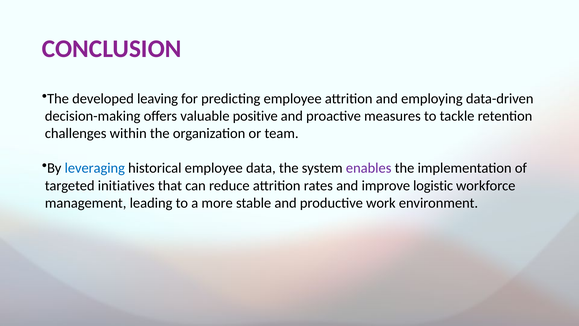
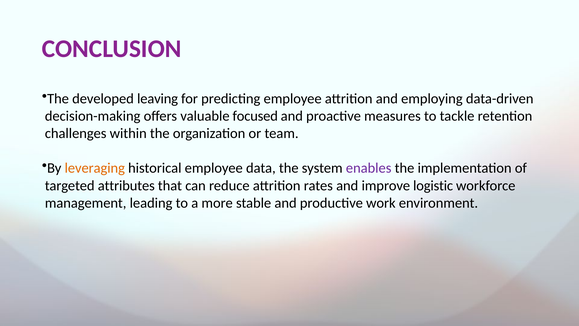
positive: positive -> focused (255, 116)
leveraging colour: blue -> orange (95, 168)
initiatives: initiatives -> attributes (126, 185)
